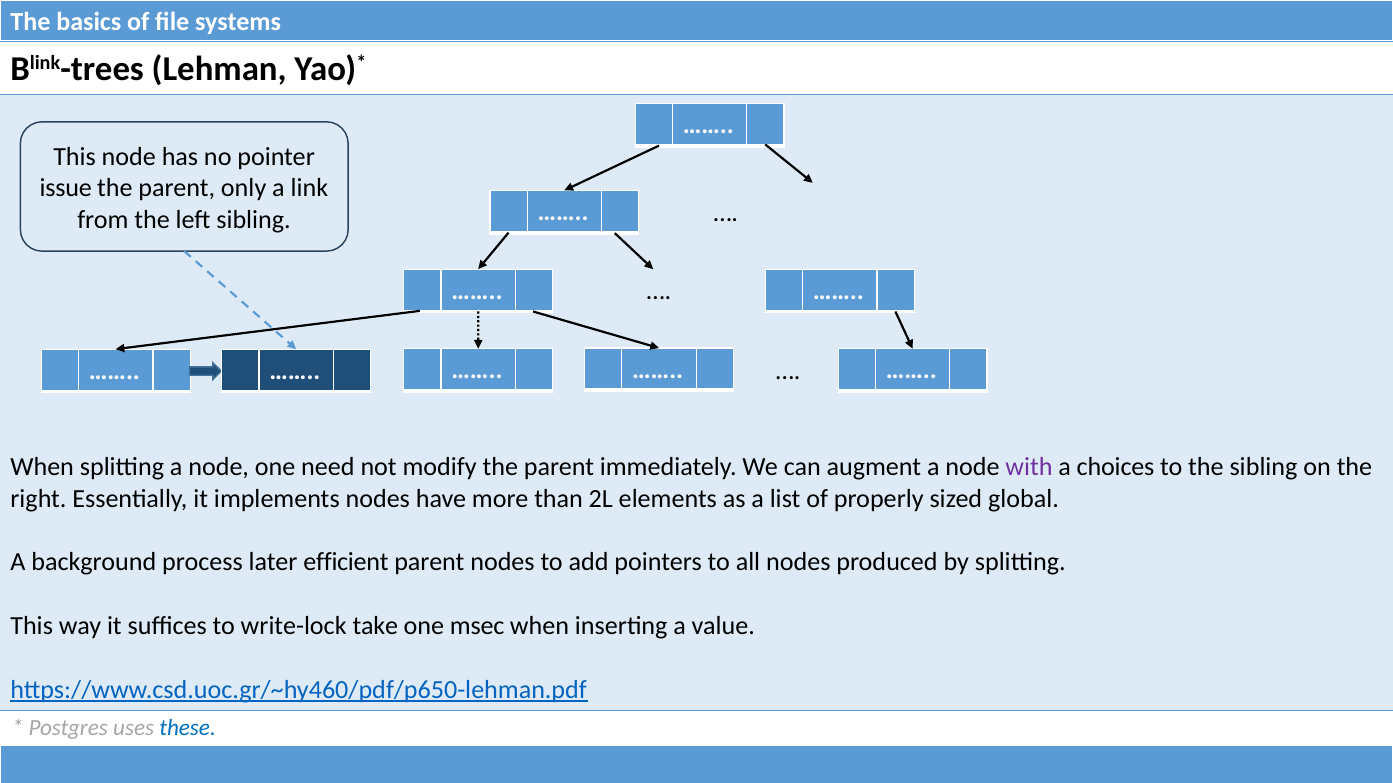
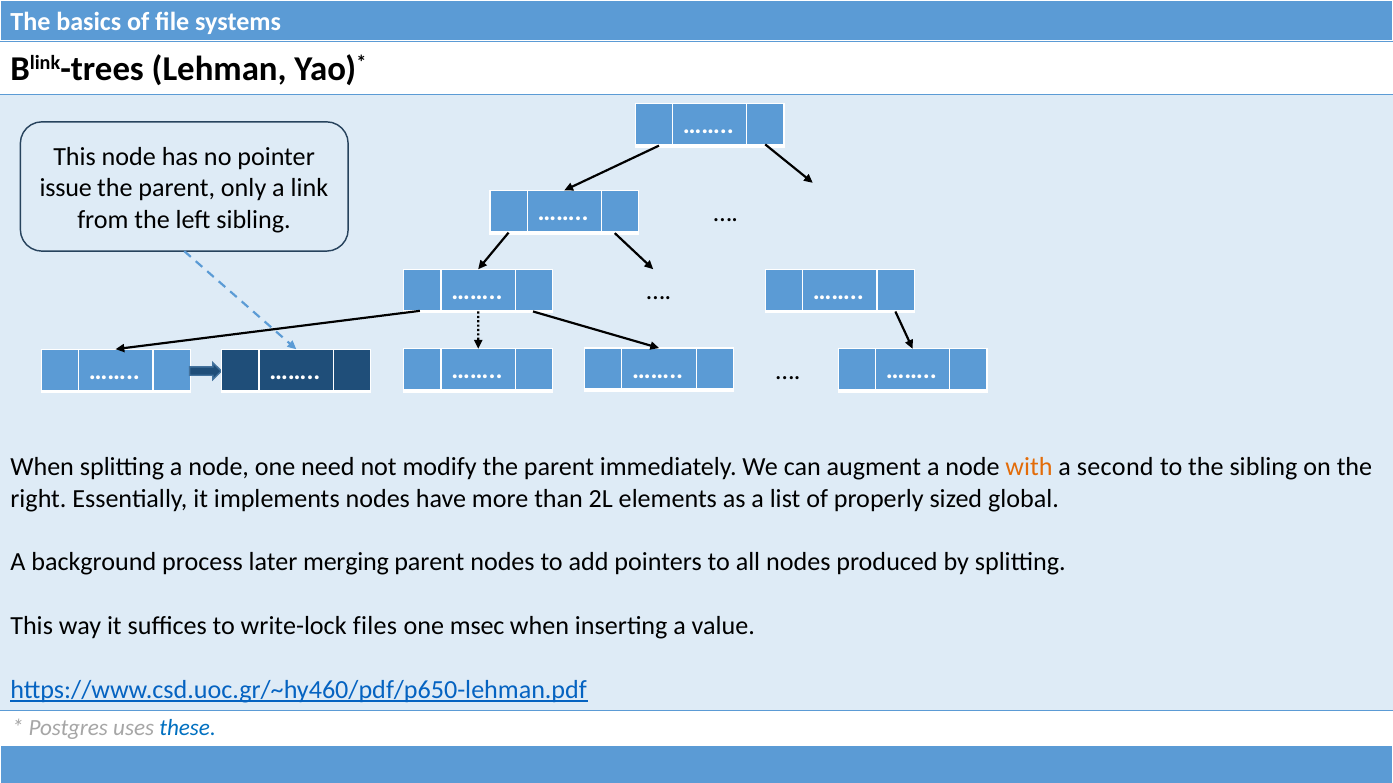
with colour: purple -> orange (1029, 467)
choices: choices -> second (1115, 467)
efficient: efficient -> merging (346, 563)
take: take -> files (375, 626)
